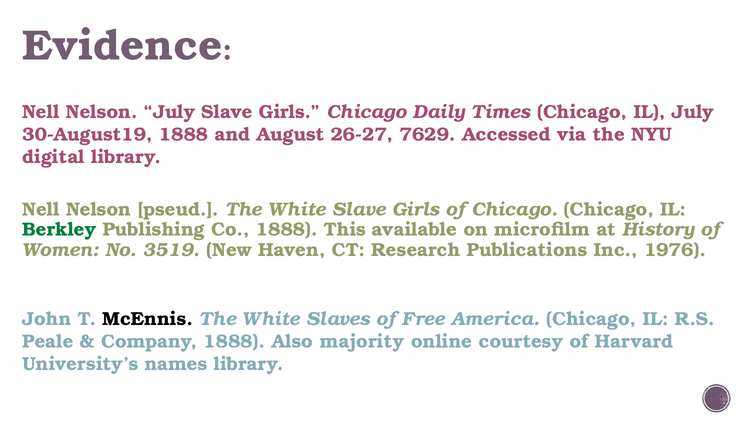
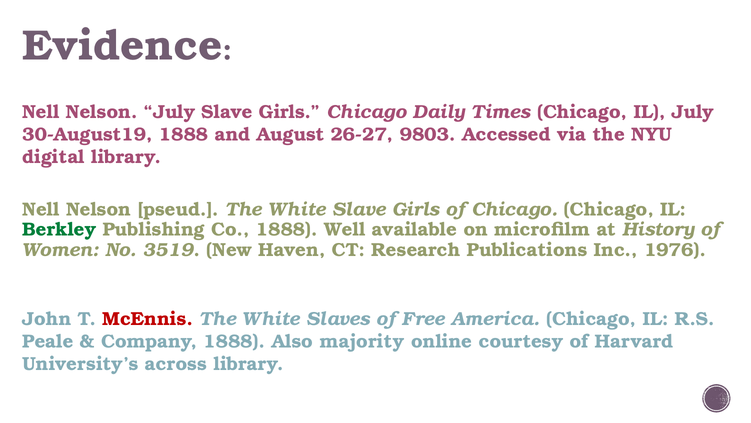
7629: 7629 -> 9803 (428, 134)
This: This -> Well (345, 229)
McEnnis colour: black -> red (148, 318)
names: names -> across (176, 363)
